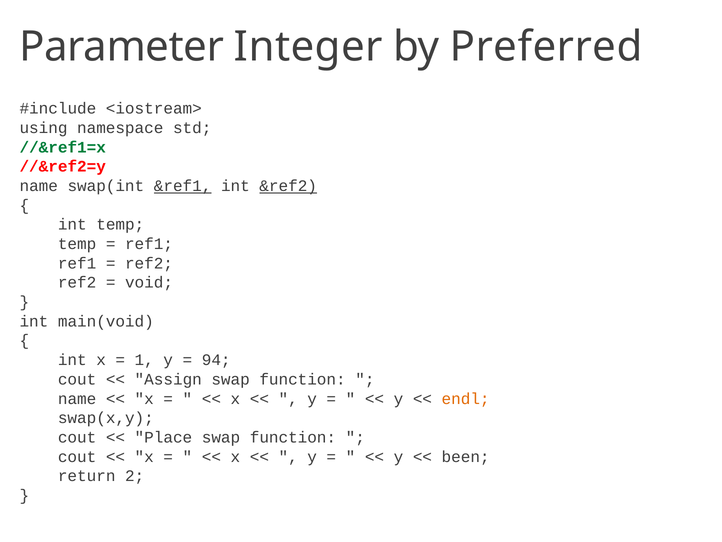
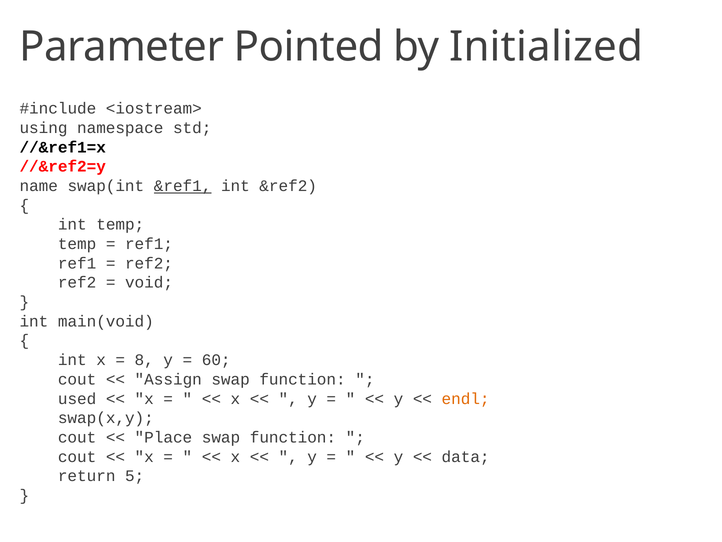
Integer: Integer -> Pointed (309, 47)
Preferred: Preferred -> Initialized (546, 47)
//&ref1=x colour: green -> black (63, 147)
&ref2 underline: present -> none (288, 186)
1: 1 -> 8 (144, 360)
94: 94 -> 60 (216, 360)
name: name -> used (77, 398)
been: been -> data (466, 456)
2: 2 -> 5 (135, 476)
